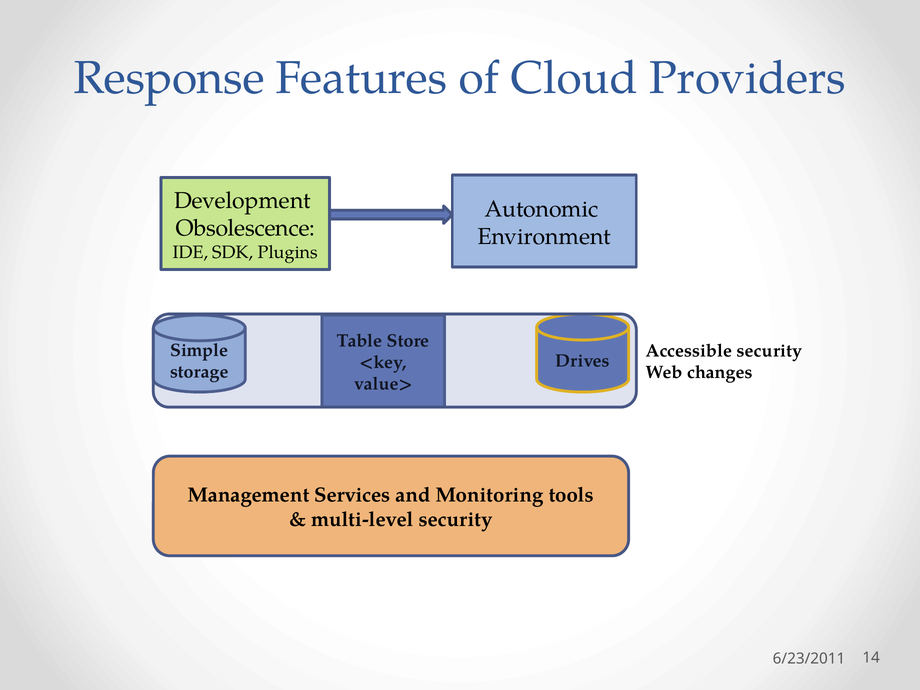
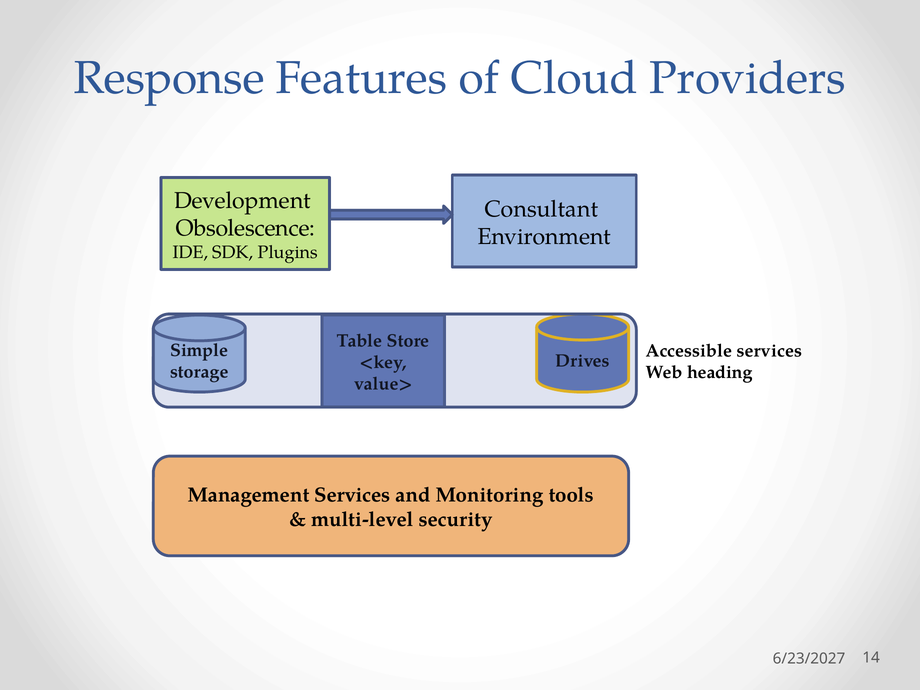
Autonomic: Autonomic -> Consultant (541, 209)
Accessible security: security -> services (769, 351)
changes: changes -> heading (720, 372)
6/23/2011: 6/23/2011 -> 6/23/2027 (809, 659)
